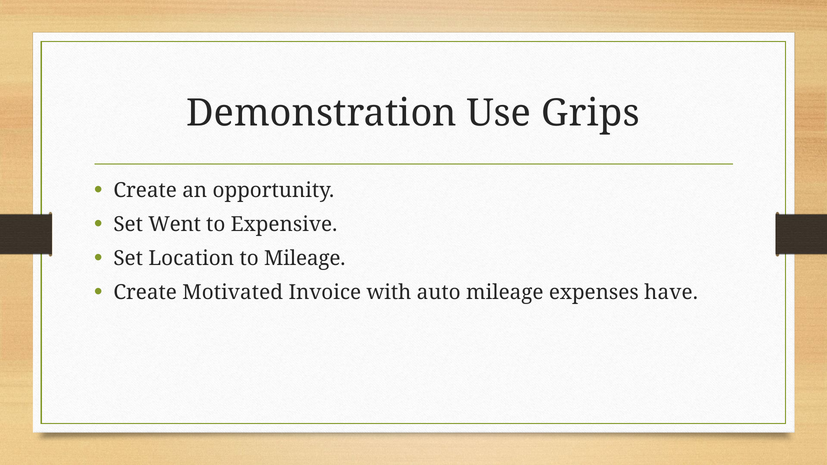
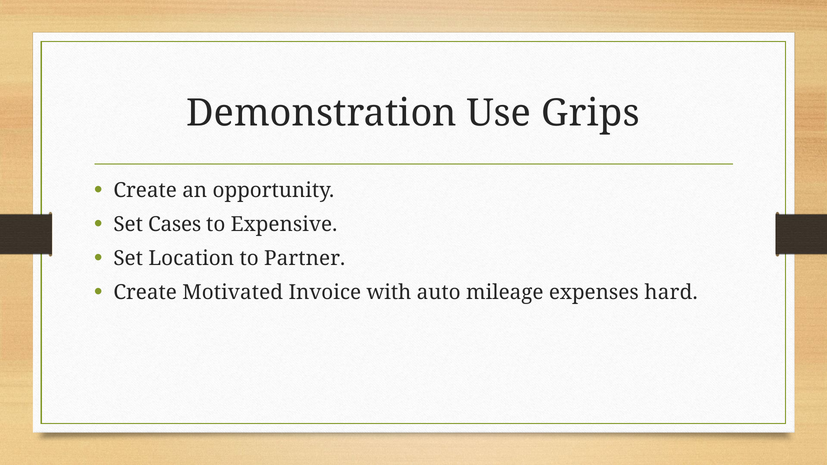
Went: Went -> Cases (175, 225)
to Mileage: Mileage -> Partner (305, 259)
have: have -> hard (671, 293)
